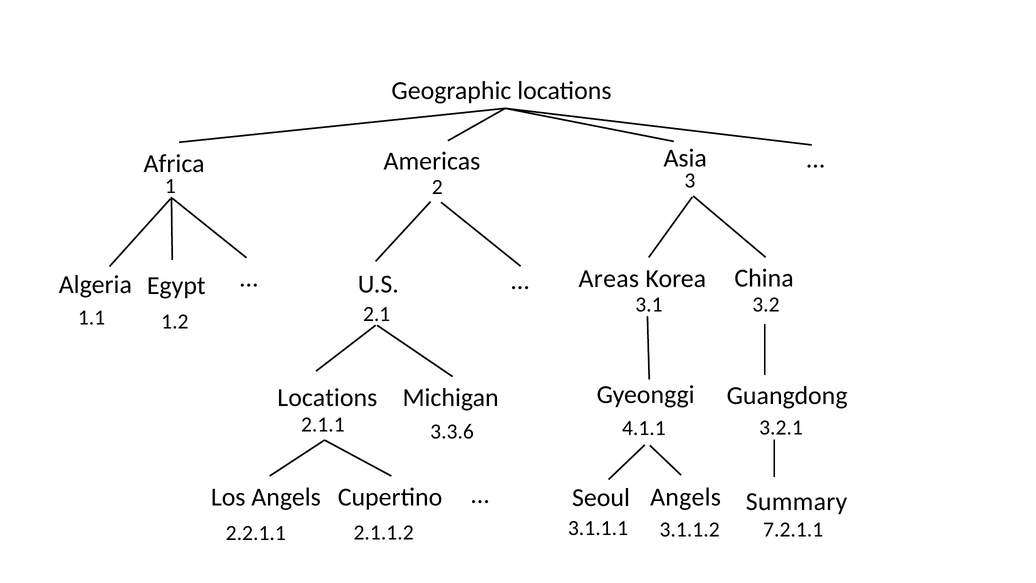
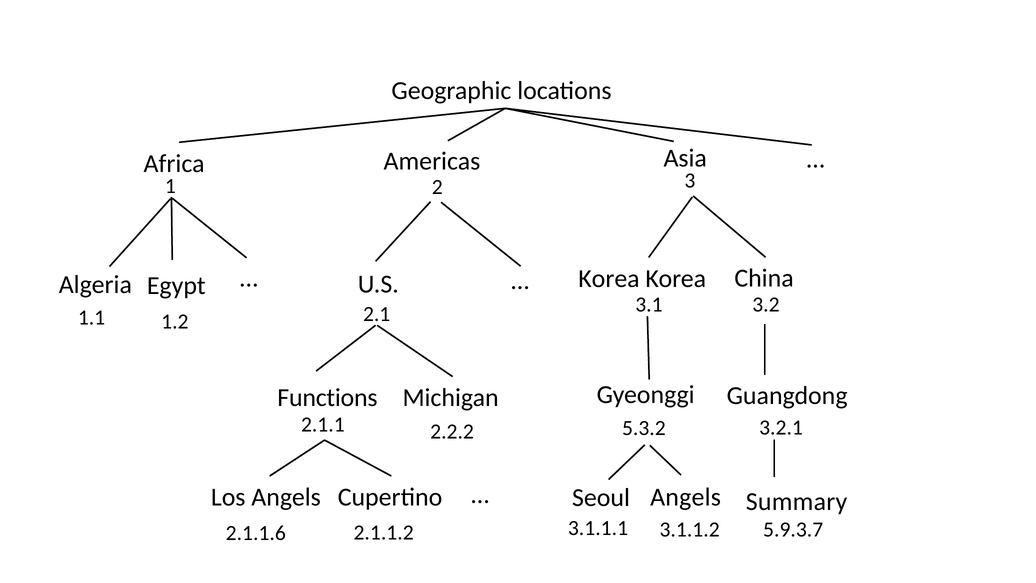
Areas: Areas -> Korea (609, 278)
Locations: Locations -> Functions (327, 398)
3.3.6: 3.3.6 -> 2.2.2 (452, 432)
4.1.1: 4.1.1 -> 5.3.2 (644, 428)
7.2.1.1: 7.2.1.1 -> 5.9.3.7 (793, 530)
2.2.1.1: 2.2.1.1 -> 2.1.1.6 (256, 533)
